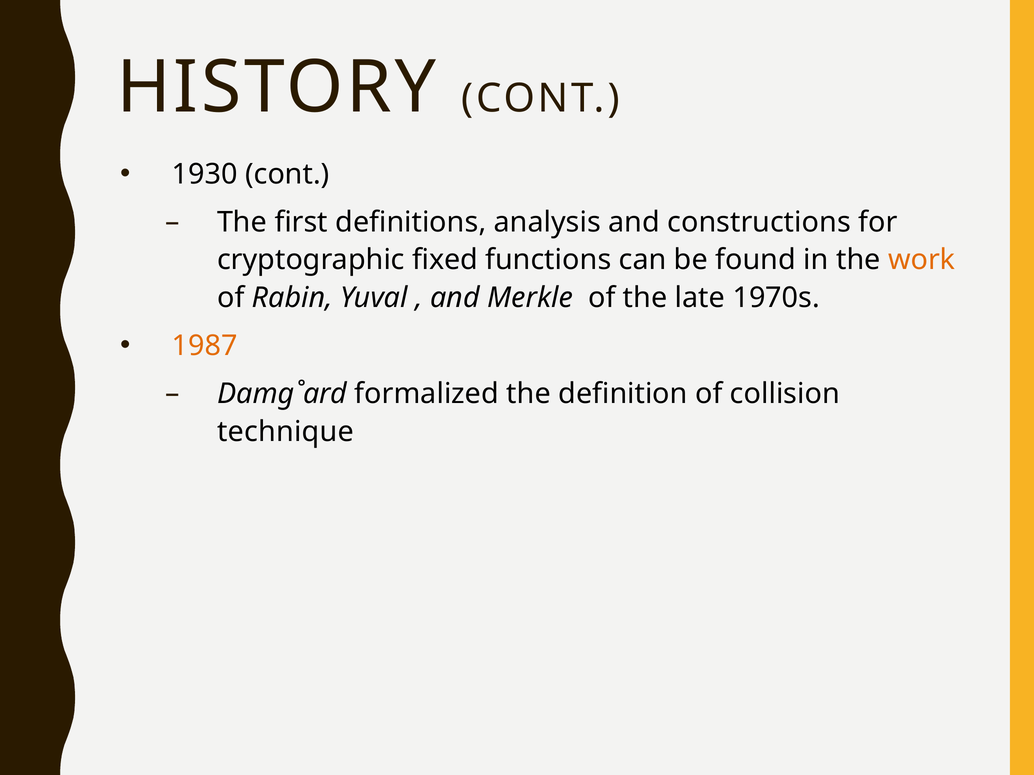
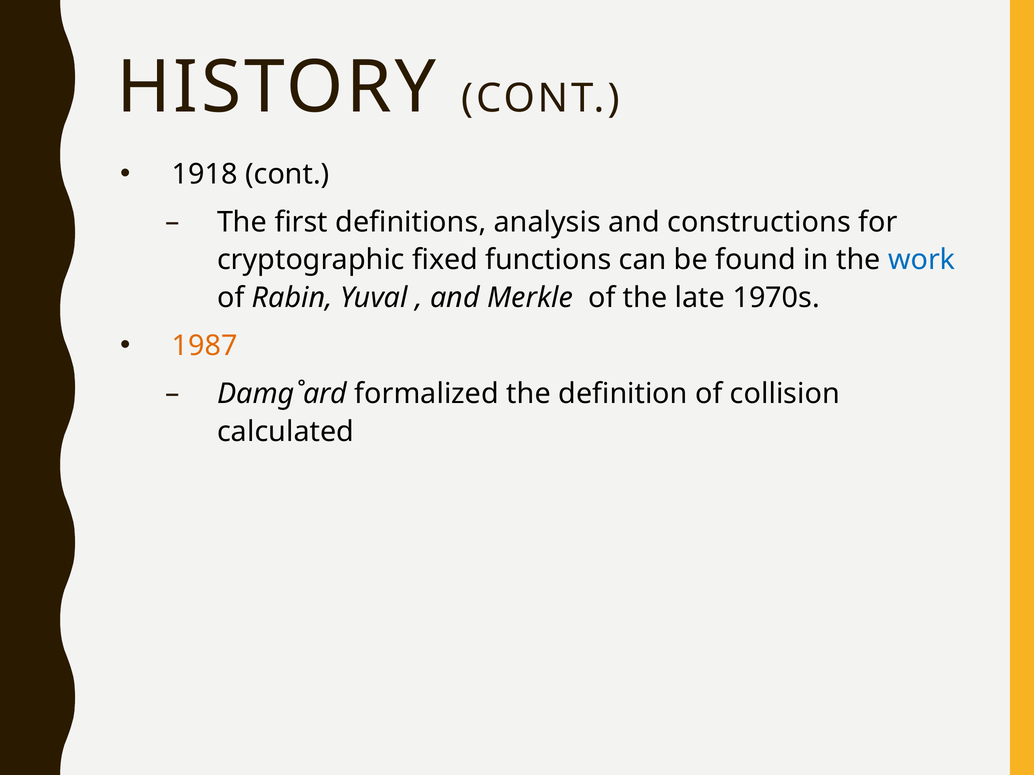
1930: 1930 -> 1918 (205, 174)
work colour: orange -> blue (922, 260)
technique: technique -> calculated (286, 432)
